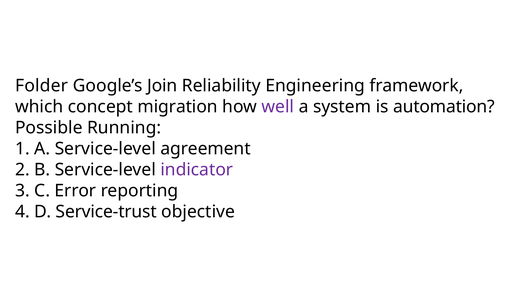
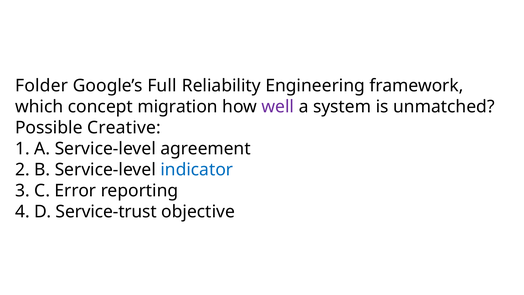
Join: Join -> Full (162, 86)
automation: automation -> unmatched (444, 107)
Running: Running -> Creative (124, 128)
indicator colour: purple -> blue (197, 170)
